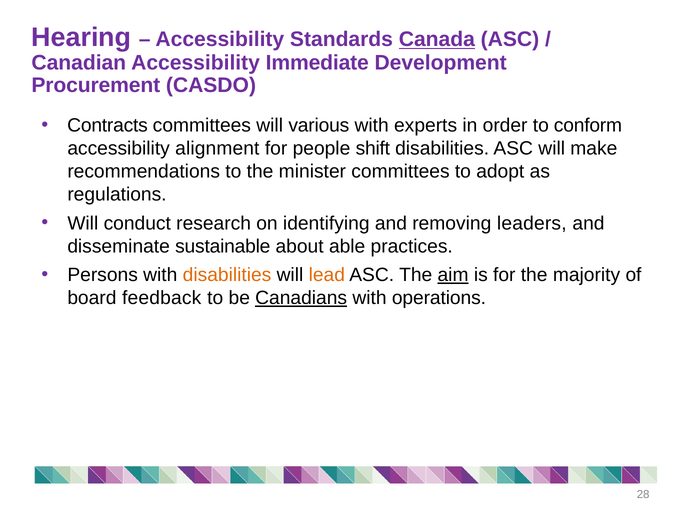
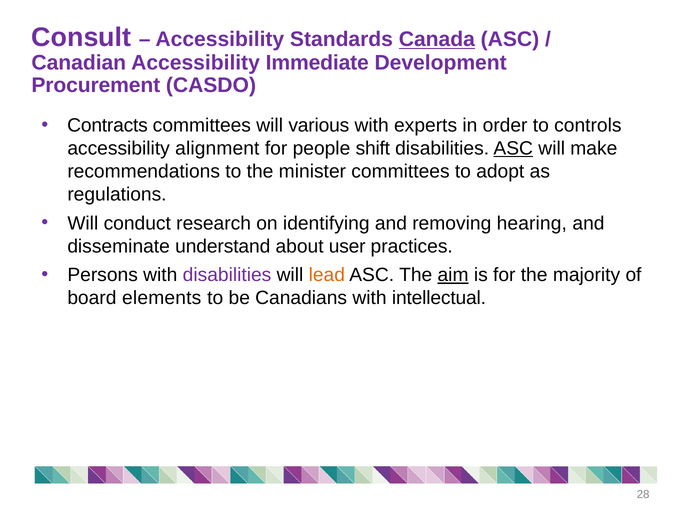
Hearing: Hearing -> Consult (81, 38)
conform: conform -> controls (588, 125)
ASC underline: none -> present (513, 148)
leaders: leaders -> hearing (532, 223)
sustainable: sustainable -> understand (223, 246)
able: able -> user (347, 246)
disabilities colour: orange -> purple (227, 275)
feedback: feedback -> elements (162, 298)
Canadians underline: present -> none (301, 298)
operations: operations -> intellectual (439, 298)
